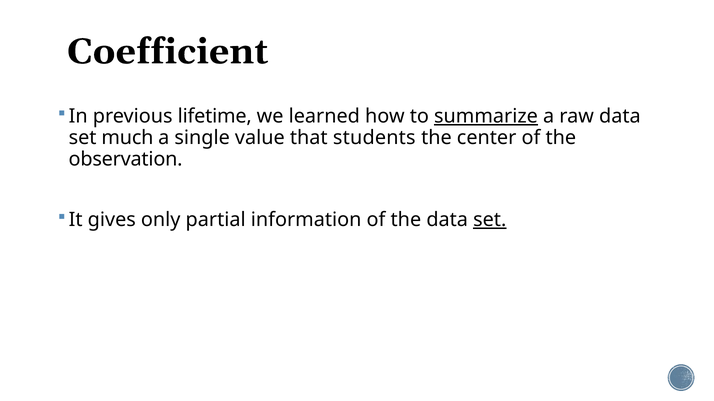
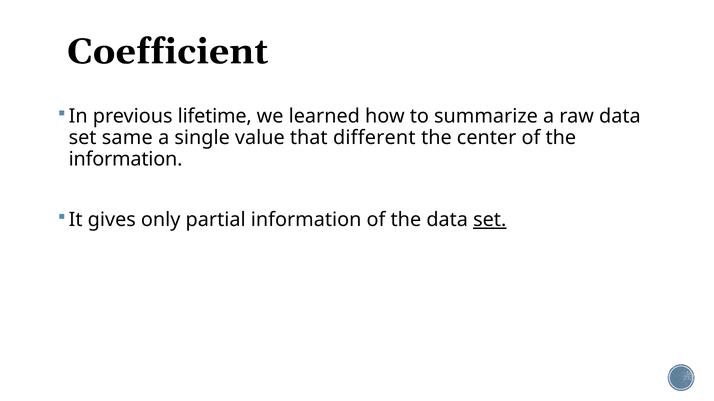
summarize underline: present -> none (486, 116)
much: much -> same (127, 138)
students: students -> different (374, 138)
observation: observation -> information (126, 159)
